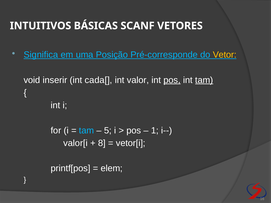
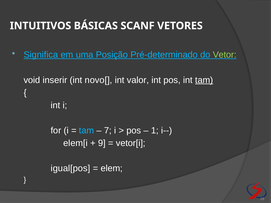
Pré-corresponde: Pré-corresponde -> Pré-determinado (164, 55)
Vetor colour: yellow -> light green (225, 55)
cada[: cada[ -> novo[ (99, 80)
pos underline: present -> none (172, 80)
5: 5 -> 7 (108, 131)
valor[i: valor[i -> elem[i (75, 143)
8: 8 -> 9 (102, 143)
printf[pos: printf[pos -> igual[pos (70, 169)
